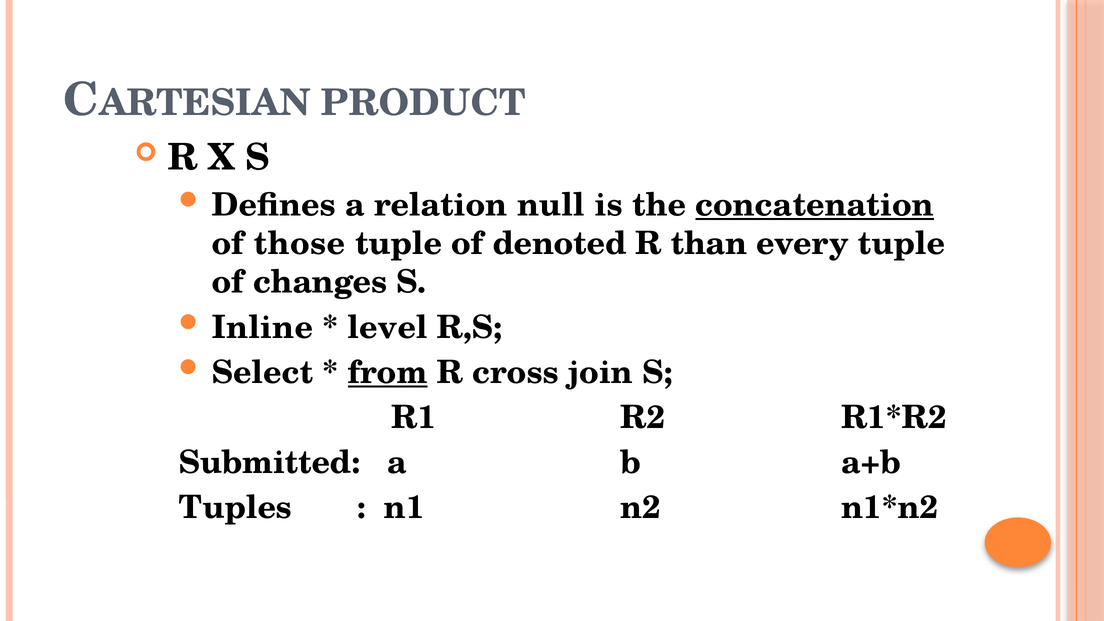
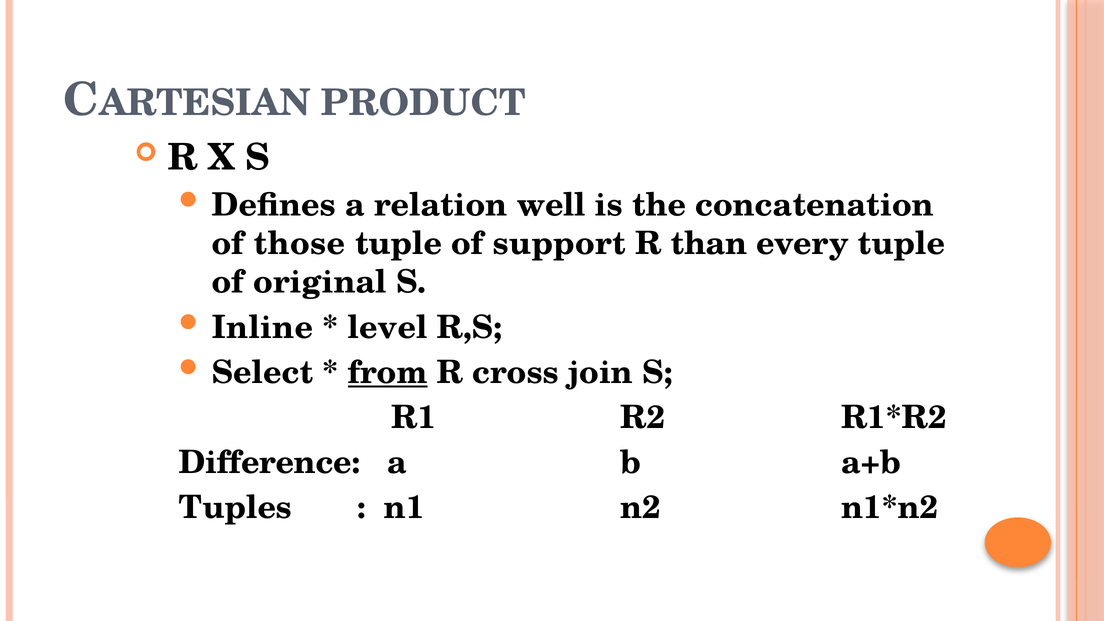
null: null -> well (551, 205)
concatenation underline: present -> none (815, 205)
denoted: denoted -> support (559, 244)
changes: changes -> original (320, 282)
Submitted: Submitted -> Difference (269, 463)
